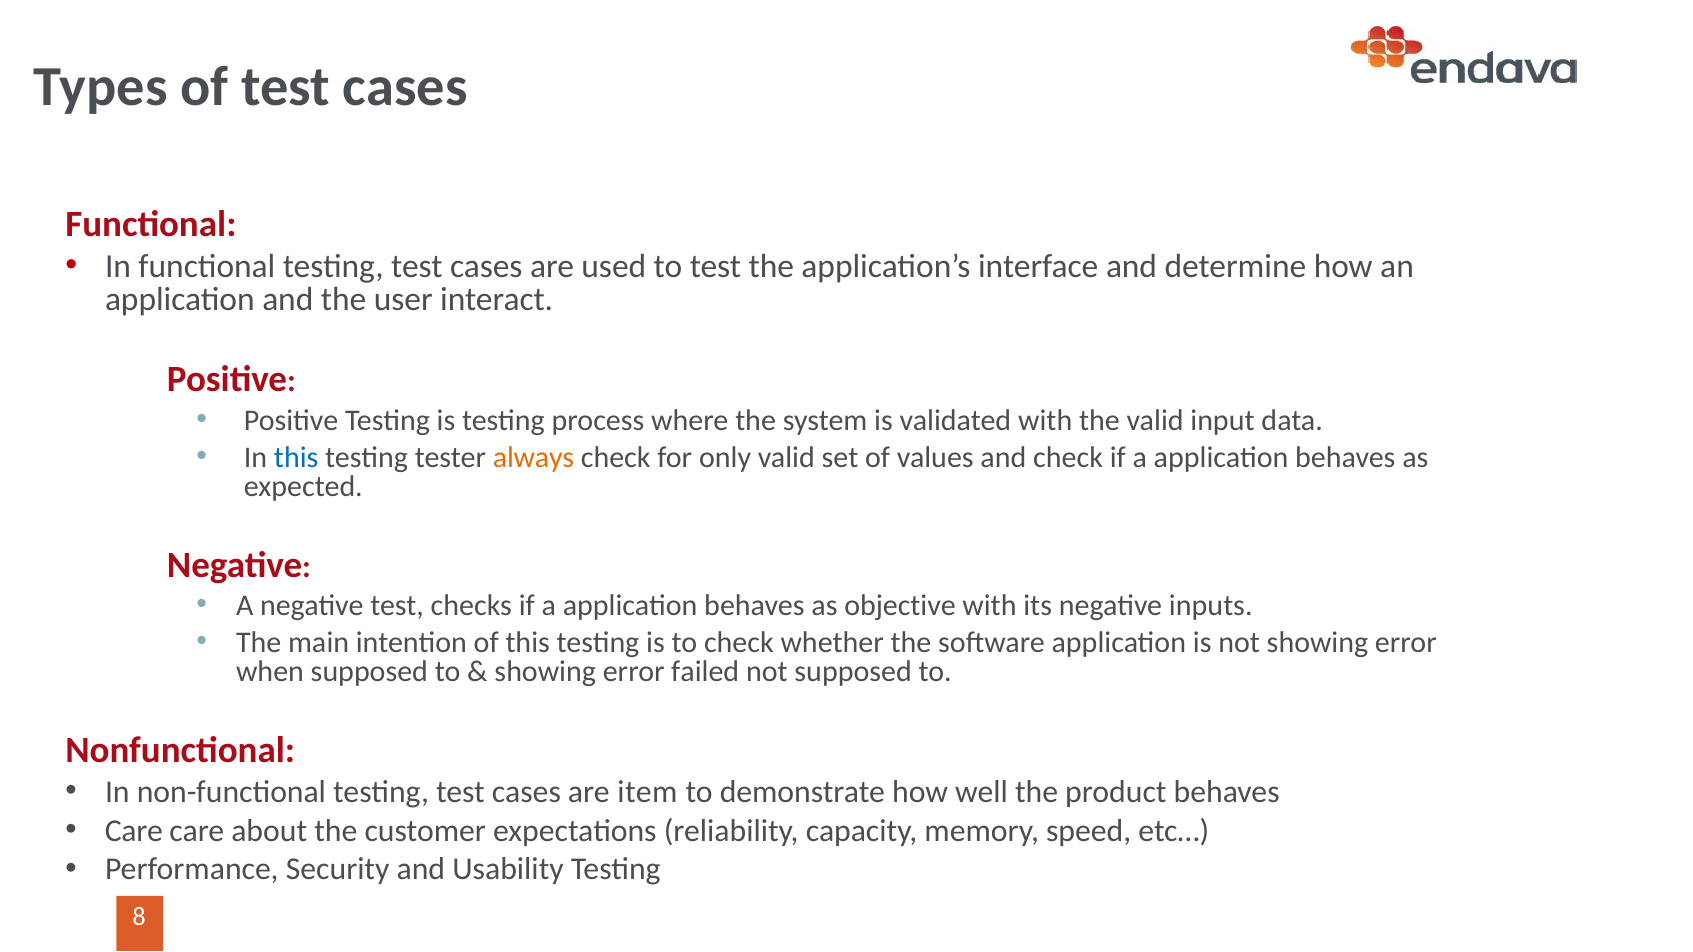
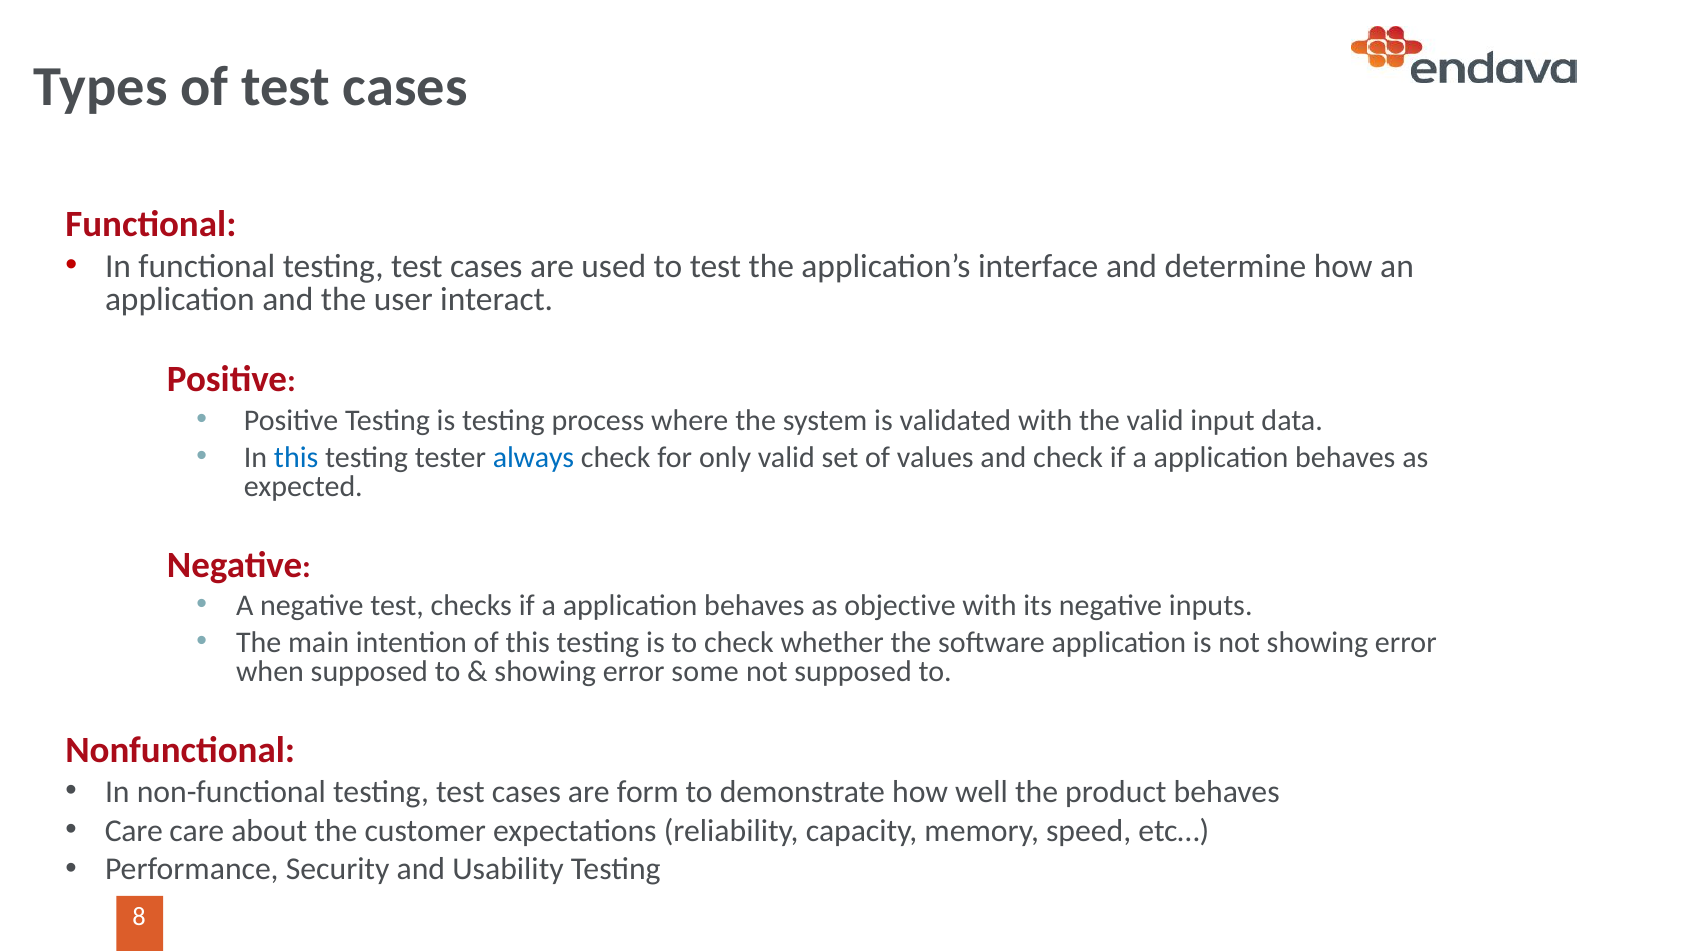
always colour: orange -> blue (534, 458)
failed: failed -> some (705, 672)
item: item -> form (648, 792)
